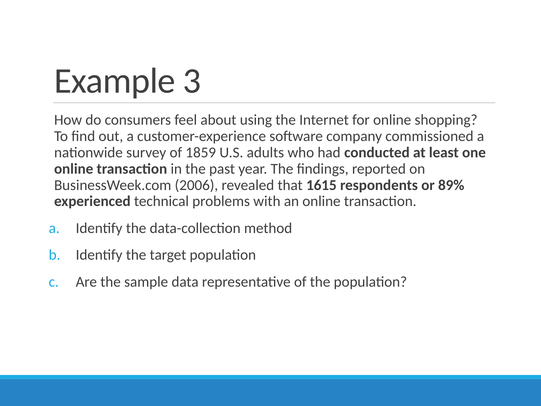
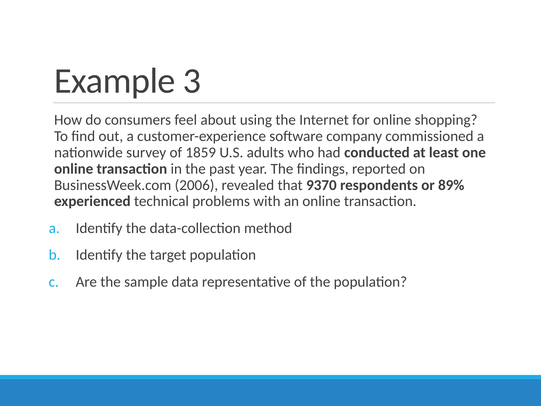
1615: 1615 -> 9370 (321, 185)
